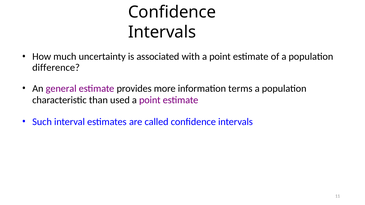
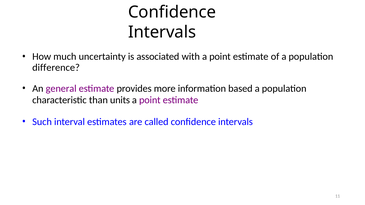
terms: terms -> based (240, 89)
used: used -> units (120, 100)
